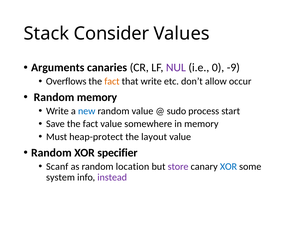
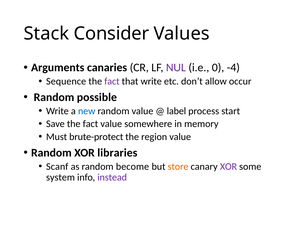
-9: -9 -> -4 (233, 68)
Overflows: Overflows -> Sequence (66, 81)
fact colour: orange -> purple (112, 81)
Random memory: memory -> possible (97, 97)
sudo: sudo -> label (176, 111)
heap-protect: heap-protect -> brute-protect (96, 137)
layout: layout -> region (154, 137)
specifier: specifier -> libraries (117, 153)
location: location -> become (133, 166)
store colour: purple -> orange (178, 166)
XOR colour: blue -> purple (228, 166)
